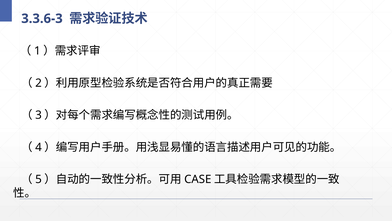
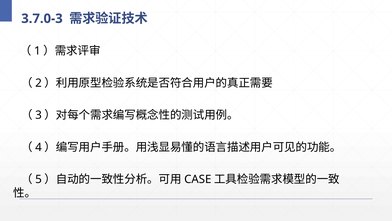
3.3.6-3: 3.3.6-3 -> 3.7.0-3 (42, 19)
